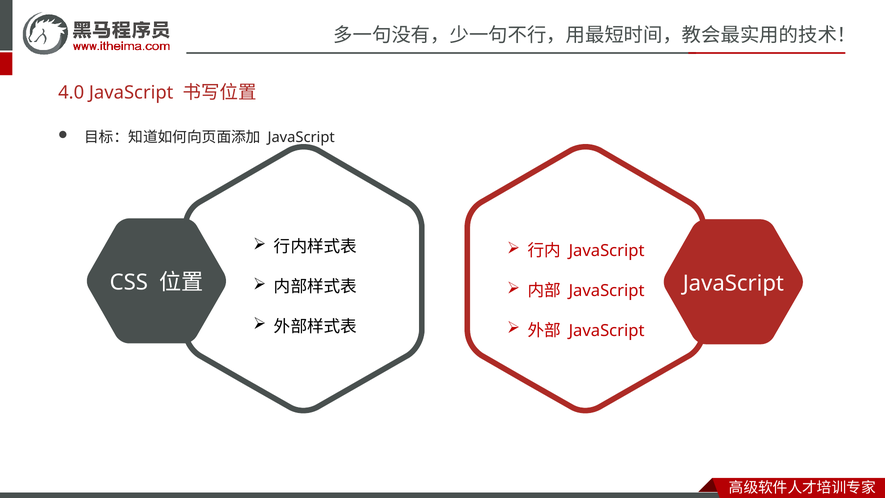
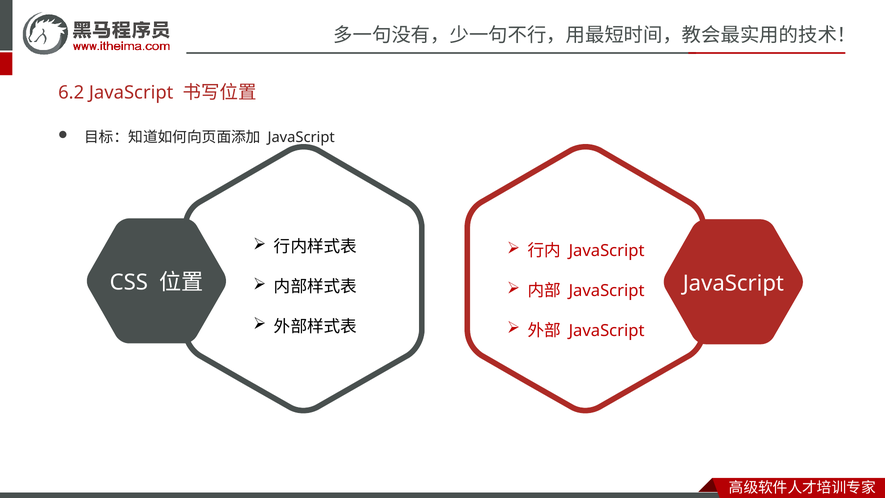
4.0: 4.0 -> 6.2 (71, 93)
